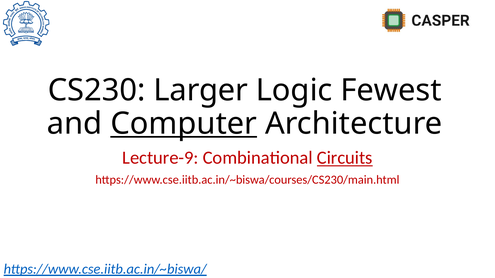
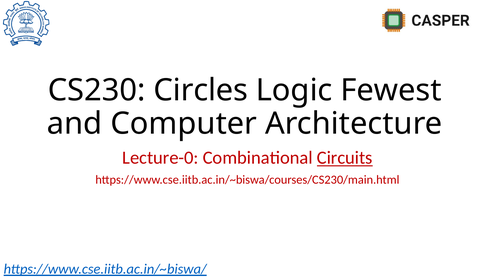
Larger: Larger -> Circles (201, 90)
Computer underline: present -> none (184, 124)
Lecture-9: Lecture-9 -> Lecture-0 (160, 158)
